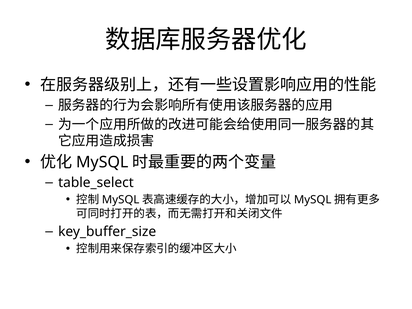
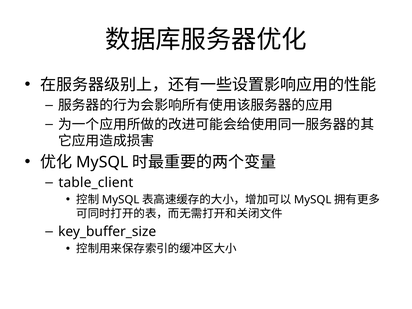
table_select: table_select -> table_client (96, 183)
